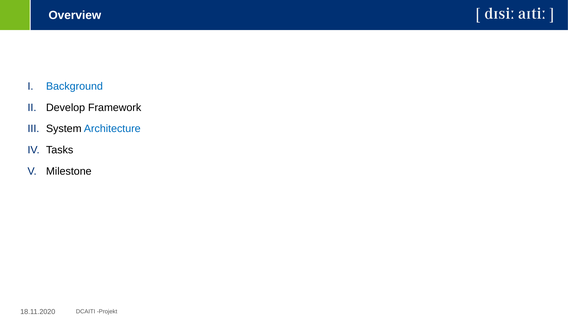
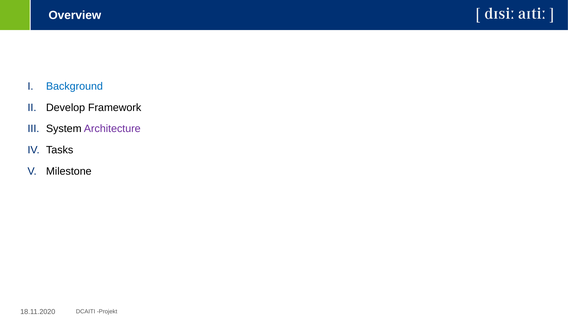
Architecture colour: blue -> purple (112, 129)
